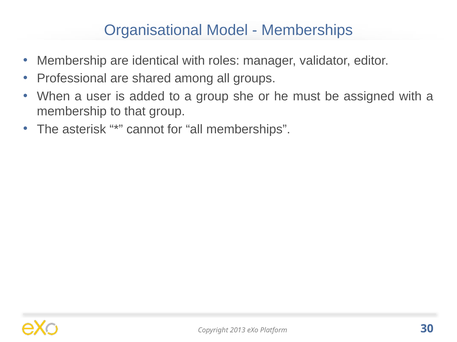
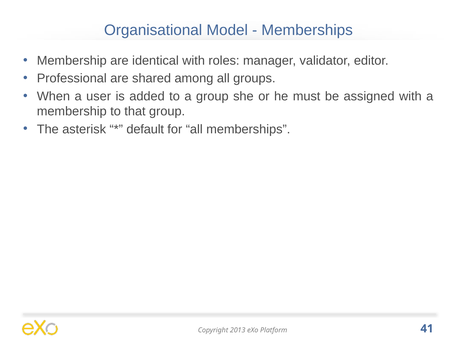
cannot: cannot -> default (145, 129)
30: 30 -> 41 (427, 329)
